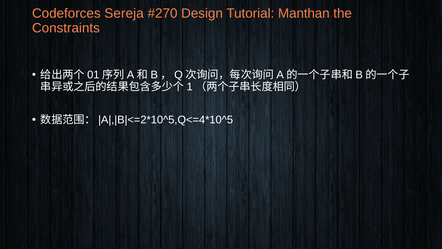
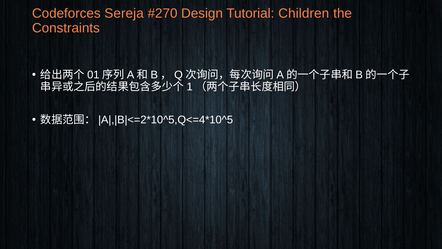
Manthan: Manthan -> Children (304, 14)
